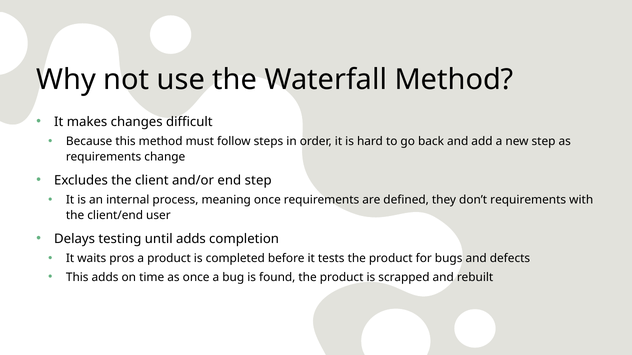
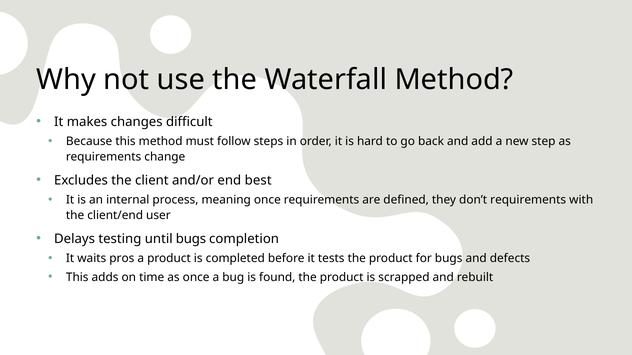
end step: step -> best (258, 180)
until adds: adds -> bugs (191, 239)
